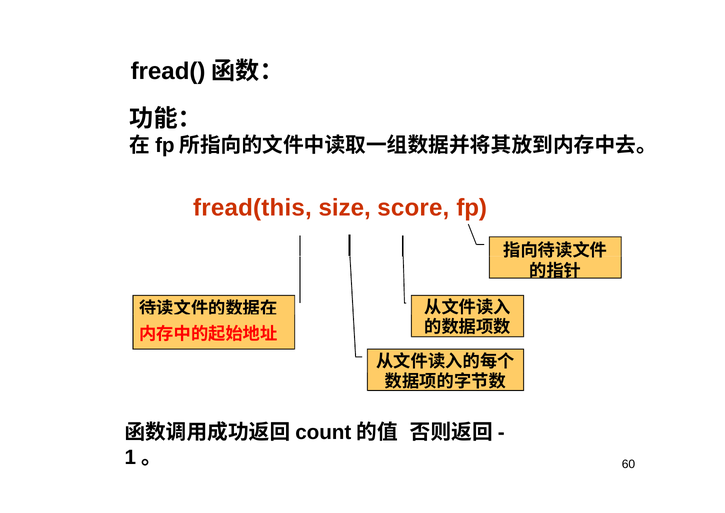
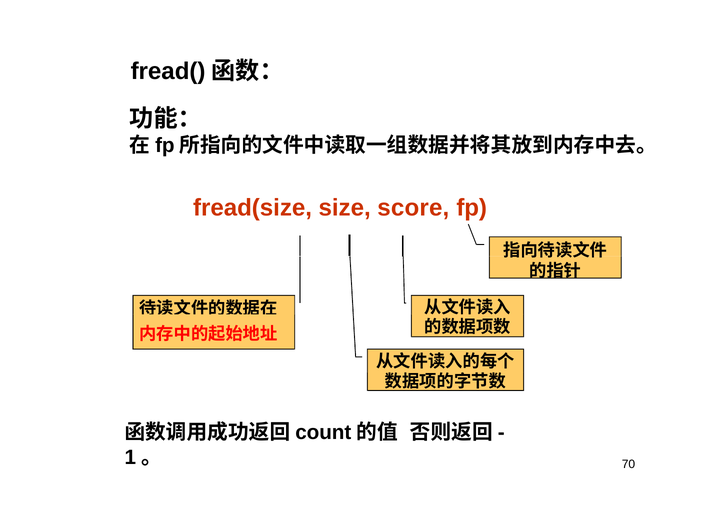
fread(this: fread(this -> fread(size (253, 208)
60: 60 -> 70 (628, 464)
